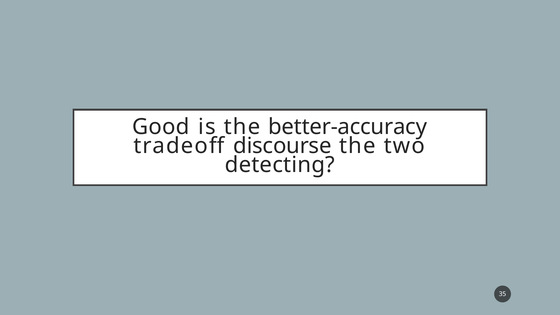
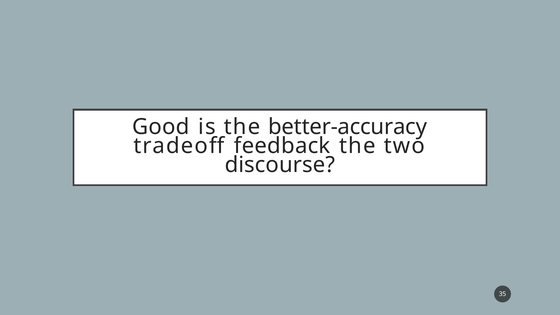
discourse: discourse -> feedback (282, 146)
detecting: detecting -> discourse (280, 165)
